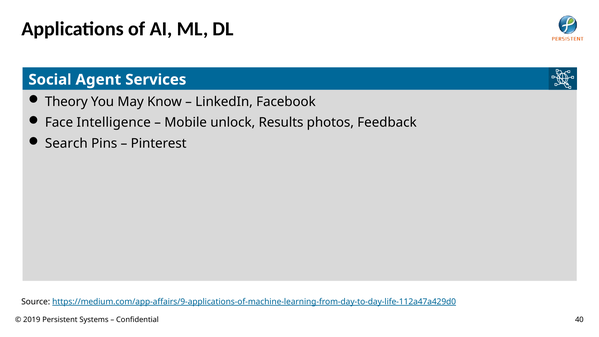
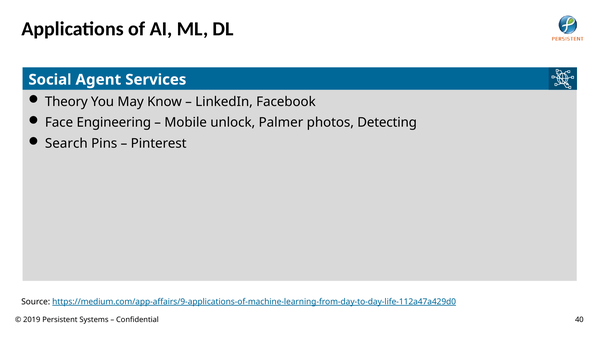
Intelligence: Intelligence -> Engineering (114, 123)
Results: Results -> Palmer (281, 123)
Feedback: Feedback -> Detecting (387, 123)
